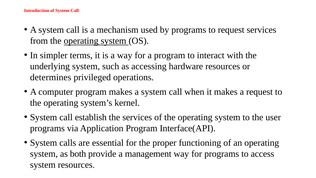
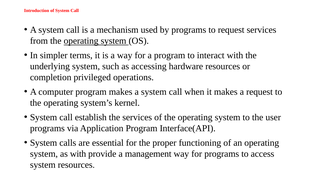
determines: determines -> completion (51, 77)
as both: both -> with (78, 154)
